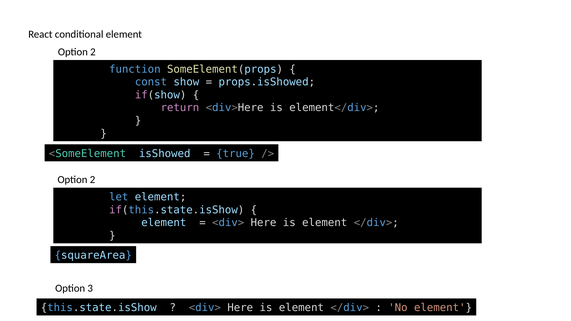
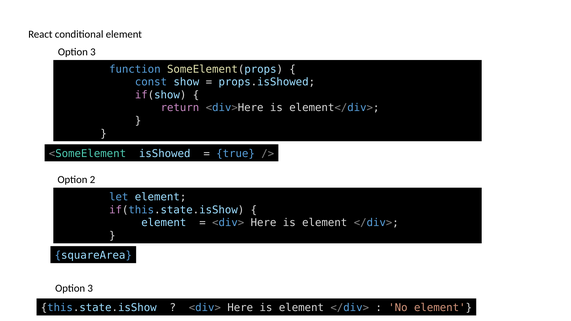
2: 2 -> 3 (93, 52)
